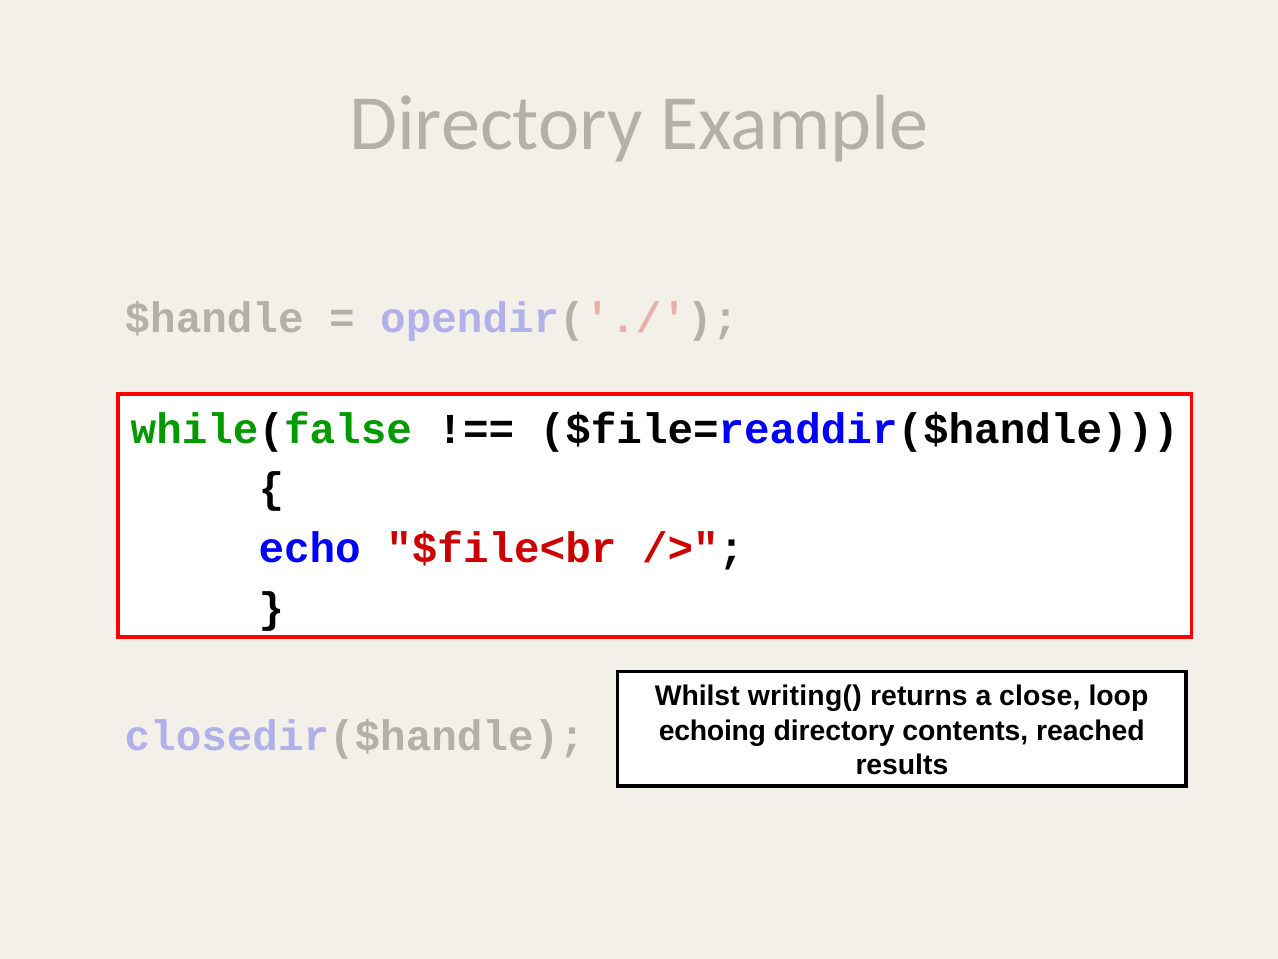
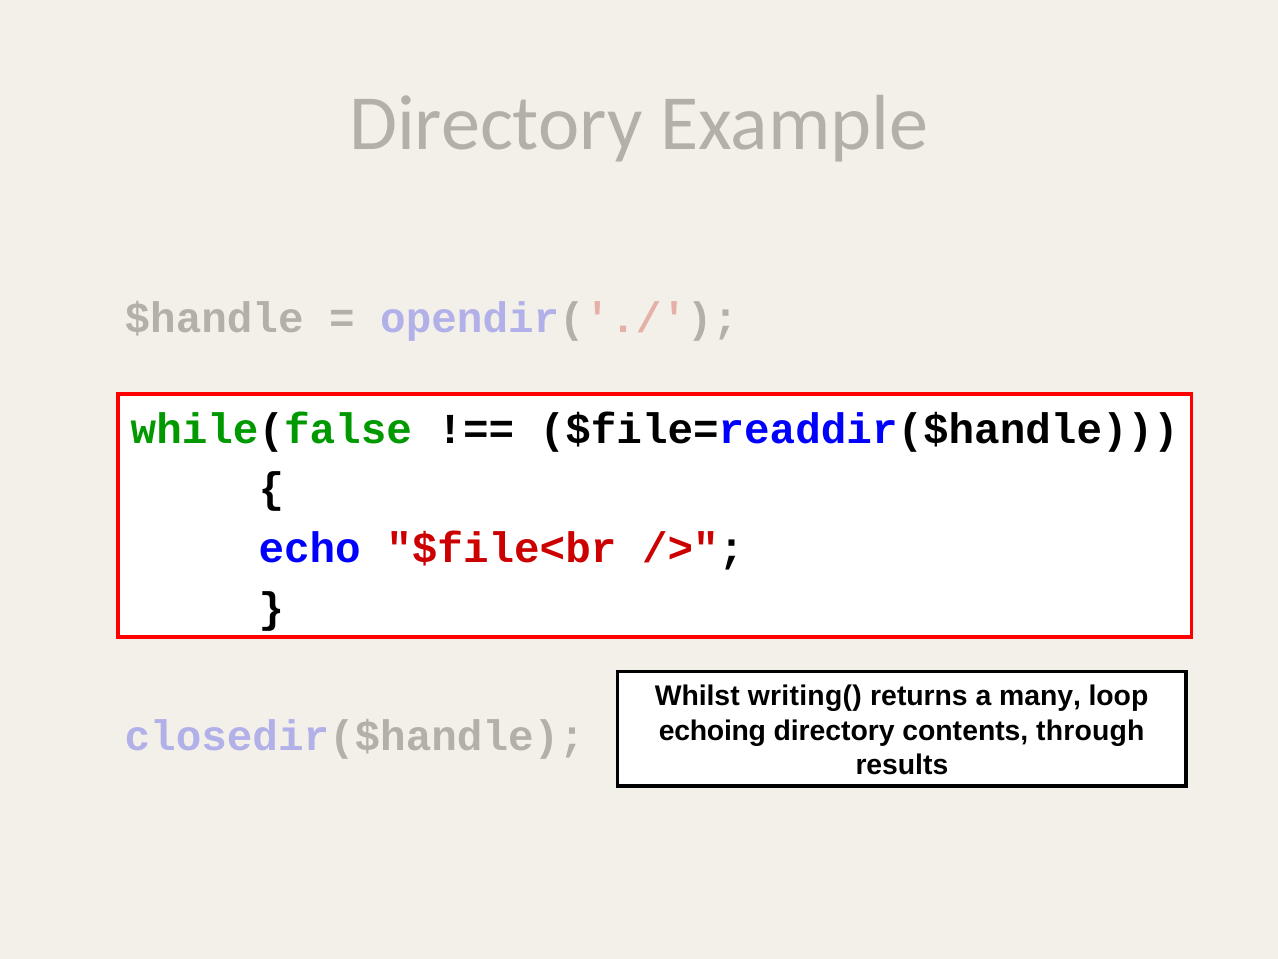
close: close -> many (1040, 696)
reached: reached -> through (1090, 730)
